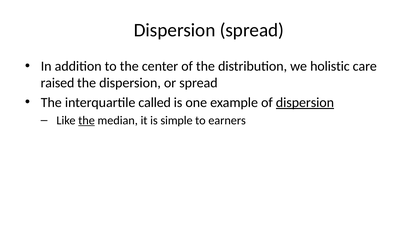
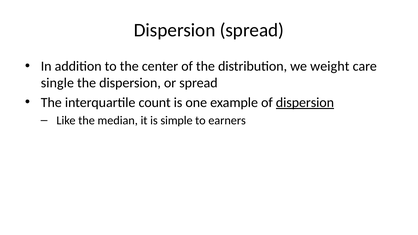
holistic: holistic -> weight (330, 66)
raised: raised -> single (57, 83)
called: called -> count (155, 103)
the underline: present -> none (87, 121)
